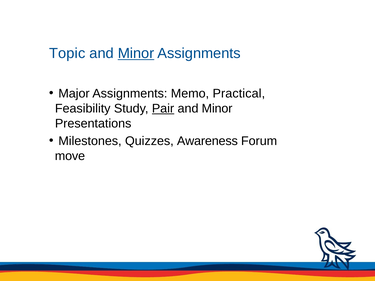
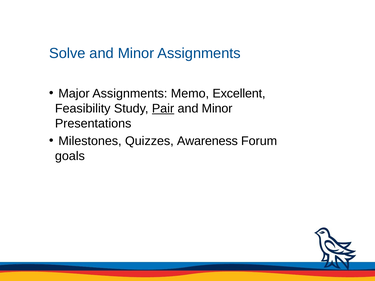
Topic: Topic -> Solve (67, 53)
Minor underline: present -> none (136, 53)
Practical: Practical -> Excellent (239, 94)
move: move -> goals (70, 156)
